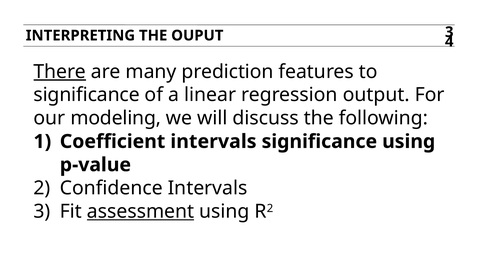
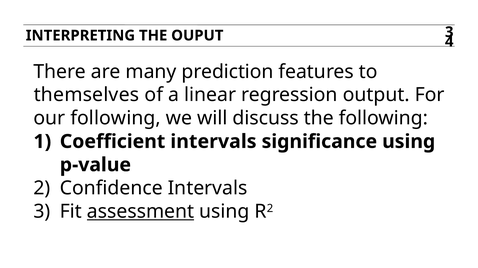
There underline: present -> none (60, 72)
significance: significance -> themselves (86, 95)
our modeling: modeling -> following (116, 118)
